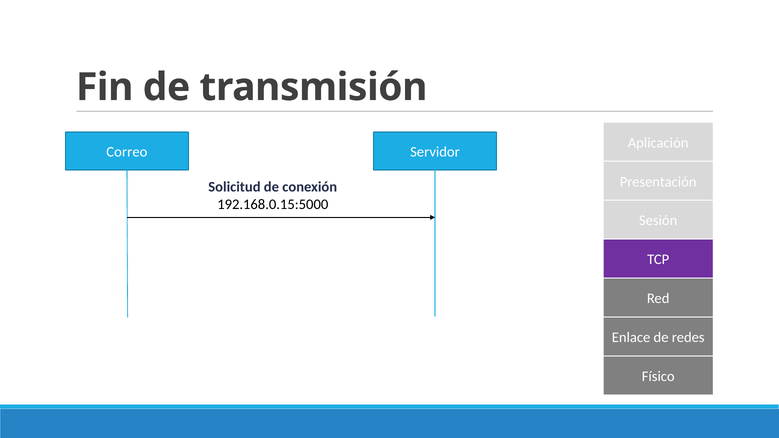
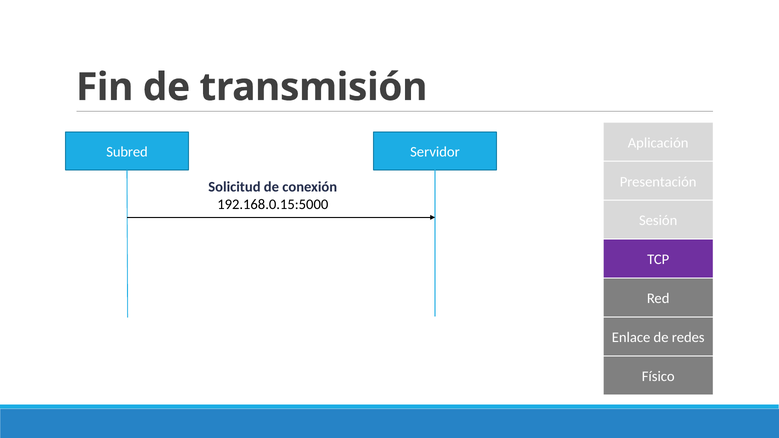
Correo: Correo -> Subred (127, 152)
